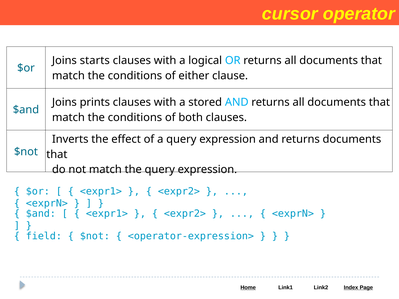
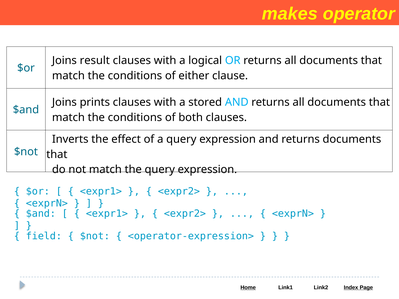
cursor: cursor -> makes (290, 14)
starts: starts -> result (95, 61)
